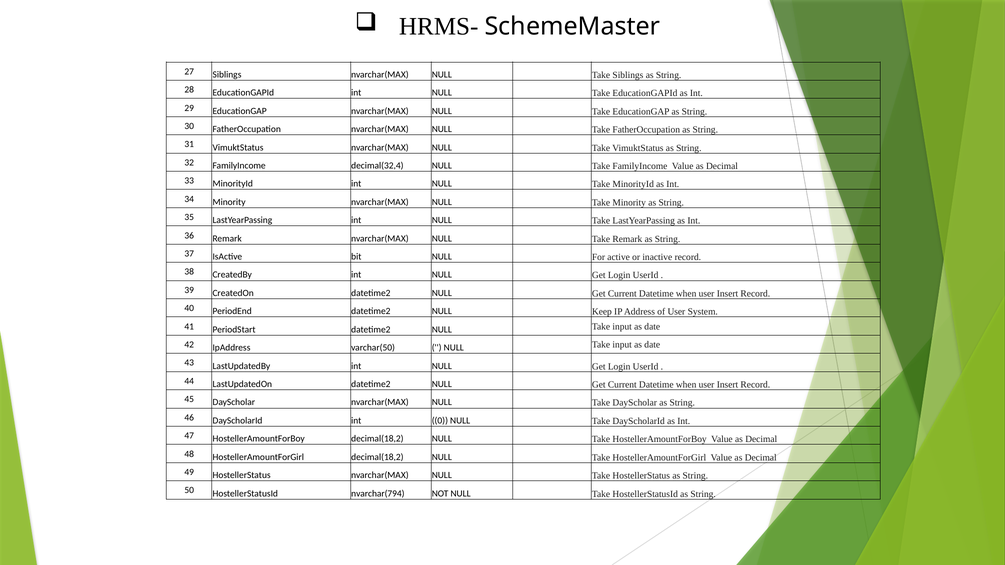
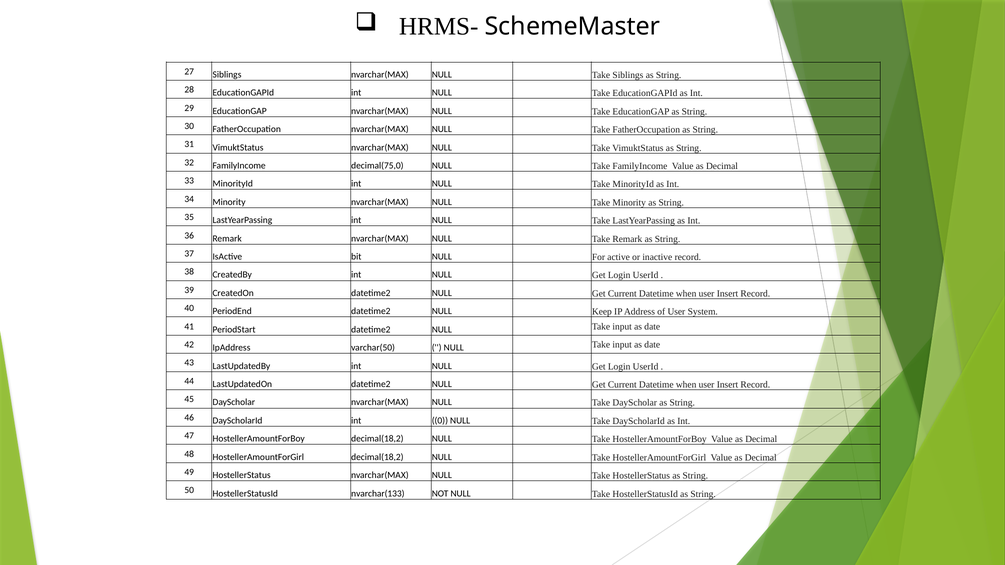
decimal(32,4: decimal(32,4 -> decimal(75,0 (377, 166)
nvarchar(794: nvarchar(794 -> nvarchar(133 (378, 494)
